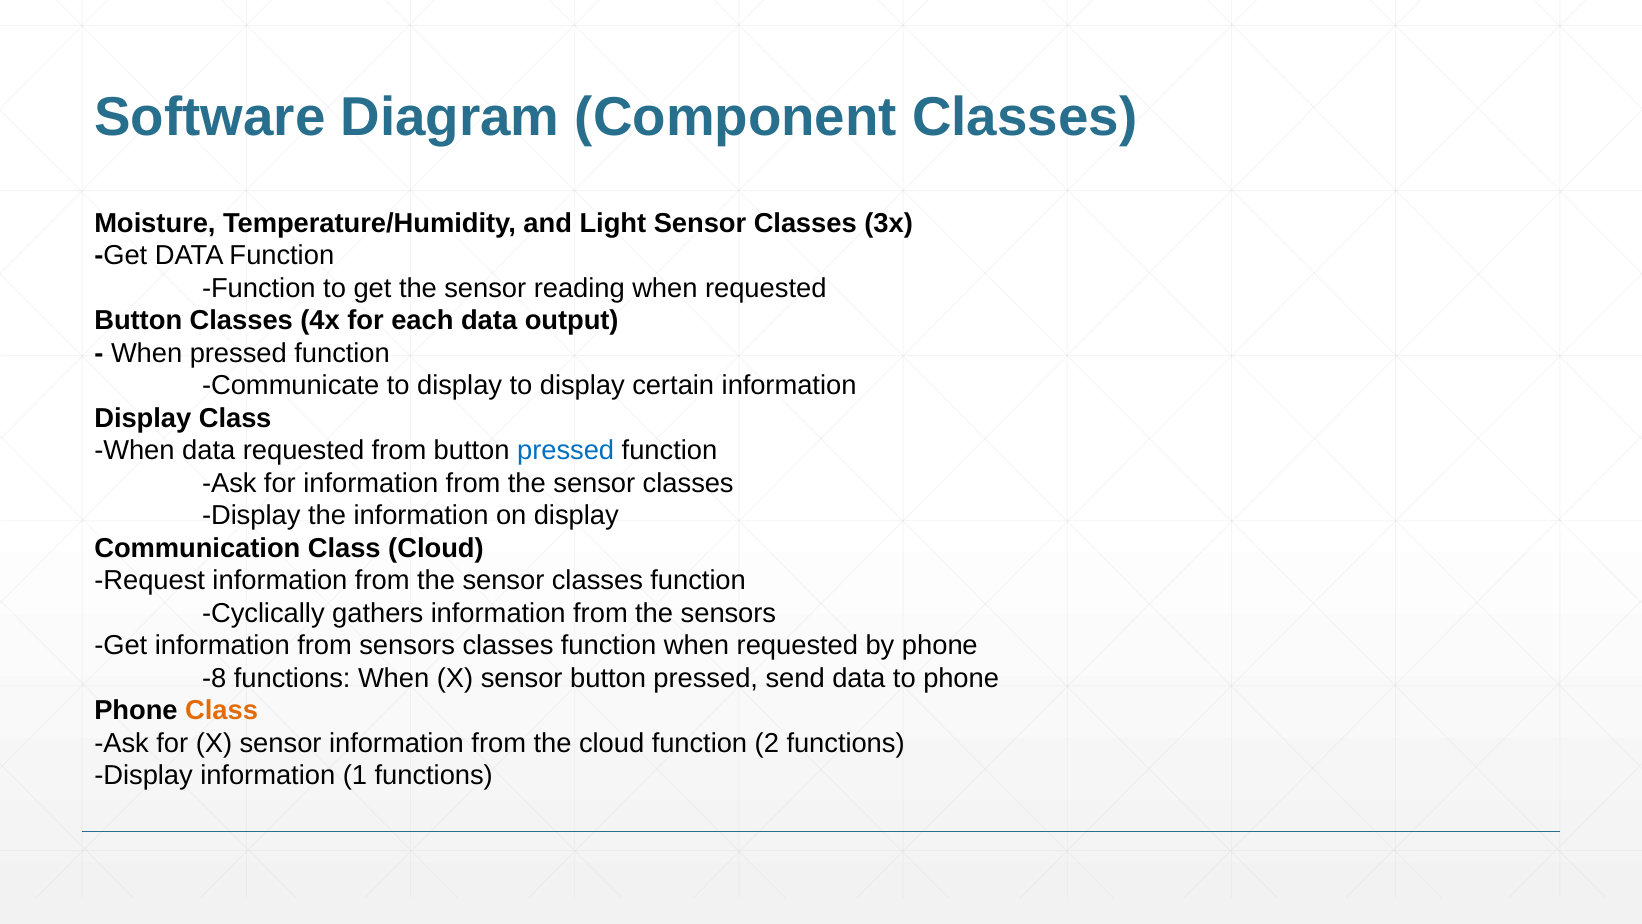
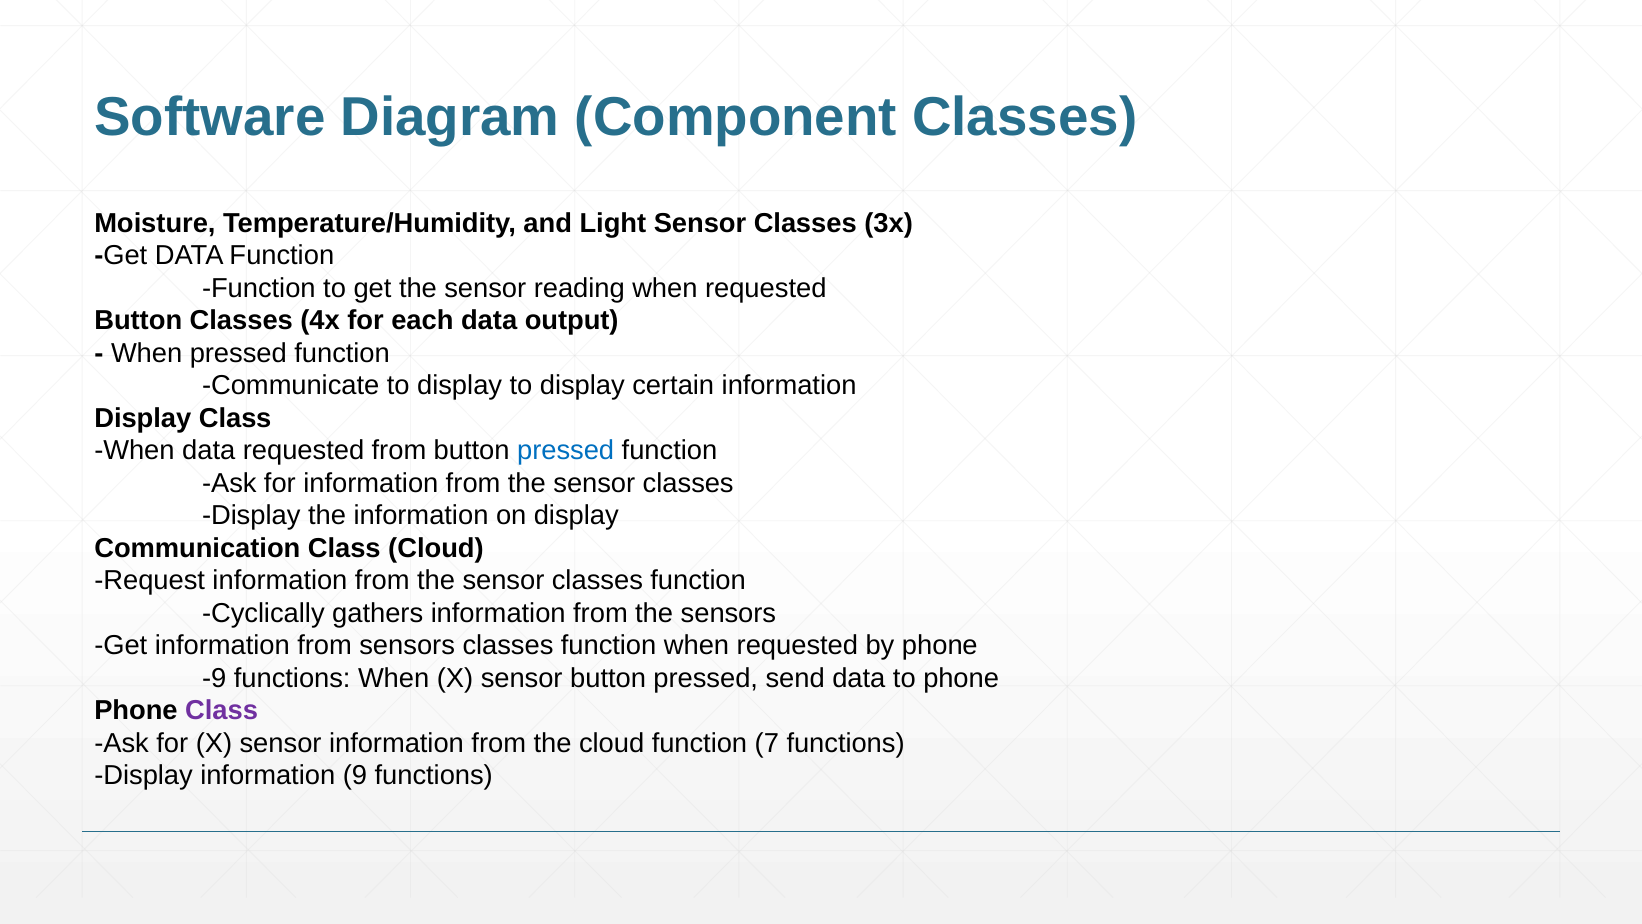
-8: -8 -> -9 (214, 678)
Class colour: orange -> purple (222, 710)
2: 2 -> 7 (767, 743)
1: 1 -> 9 (355, 775)
